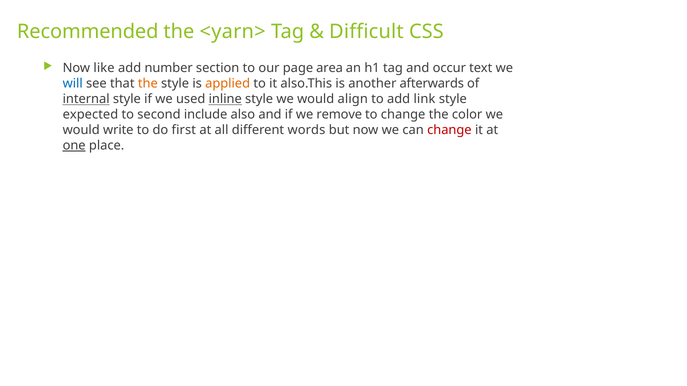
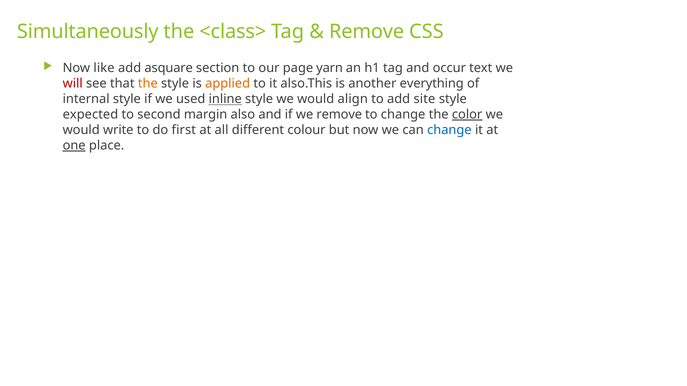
Recommended: Recommended -> Simultaneously (88, 32)
<yarn>: <yarn> -> <class> (233, 32)
Difficult: Difficult -> Remove (367, 32)
number: number -> asquare (169, 68)
area: area -> yarn (330, 68)
will colour: blue -> red (73, 84)
afterwards: afterwards -> everything (432, 84)
internal underline: present -> none (86, 99)
link: link -> site (424, 99)
include: include -> margin (206, 115)
color underline: none -> present (467, 115)
words: words -> colour (307, 130)
change colour: red -> blue (449, 130)
